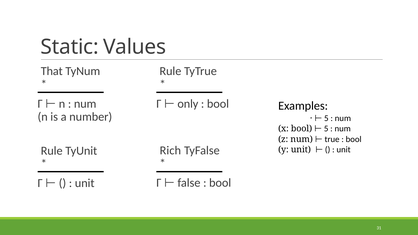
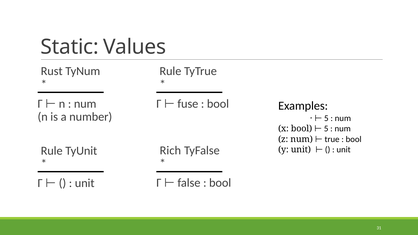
That: That -> Rust (52, 71)
only: only -> fuse (188, 104)
